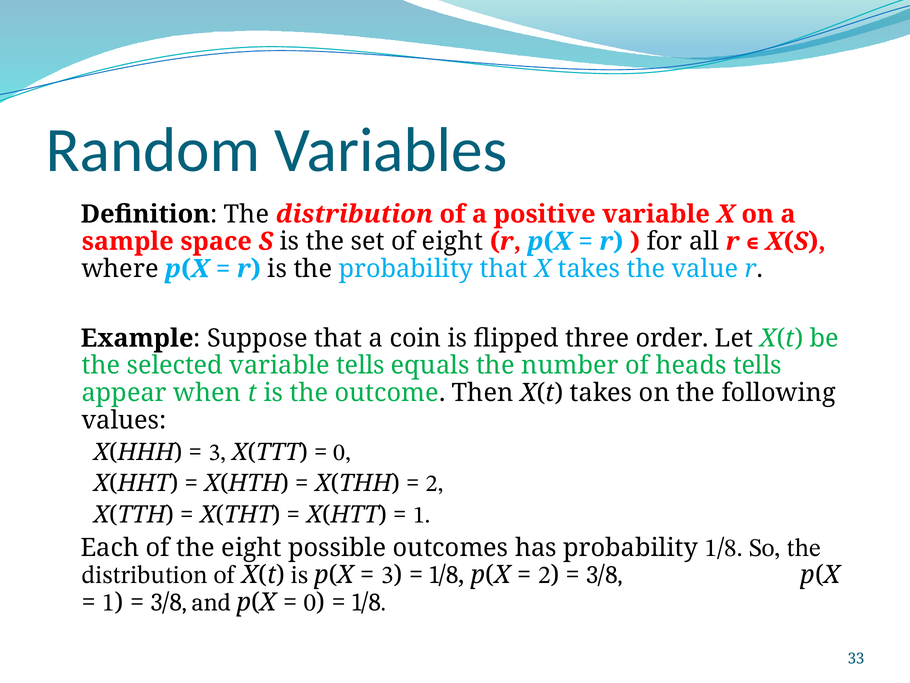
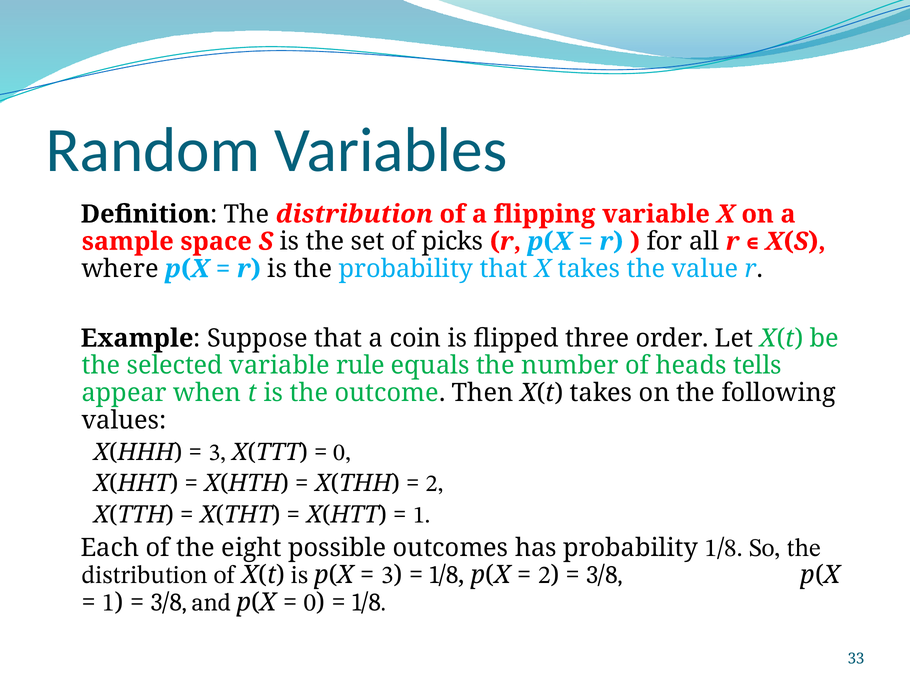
positive: positive -> flipping (545, 214)
of eight: eight -> picks (453, 241)
variable tells: tells -> rule (360, 365)
